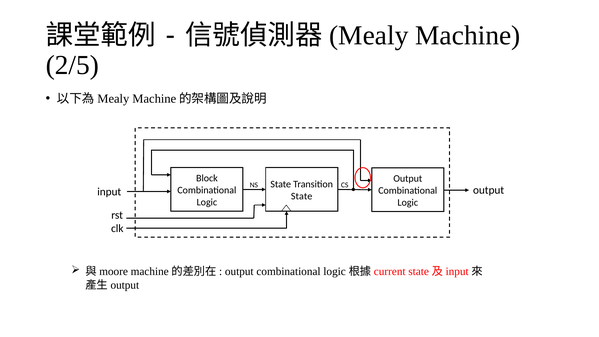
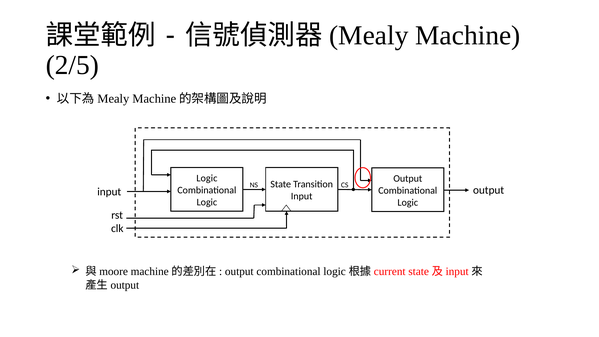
Block: Block -> Logic (207, 178)
State: State -> Input (302, 196)
